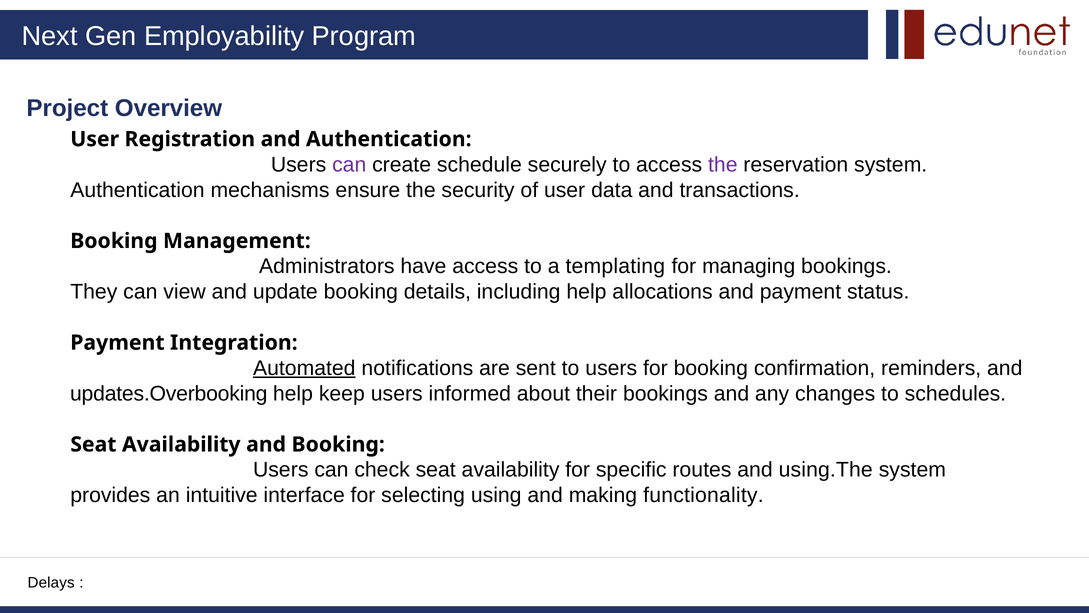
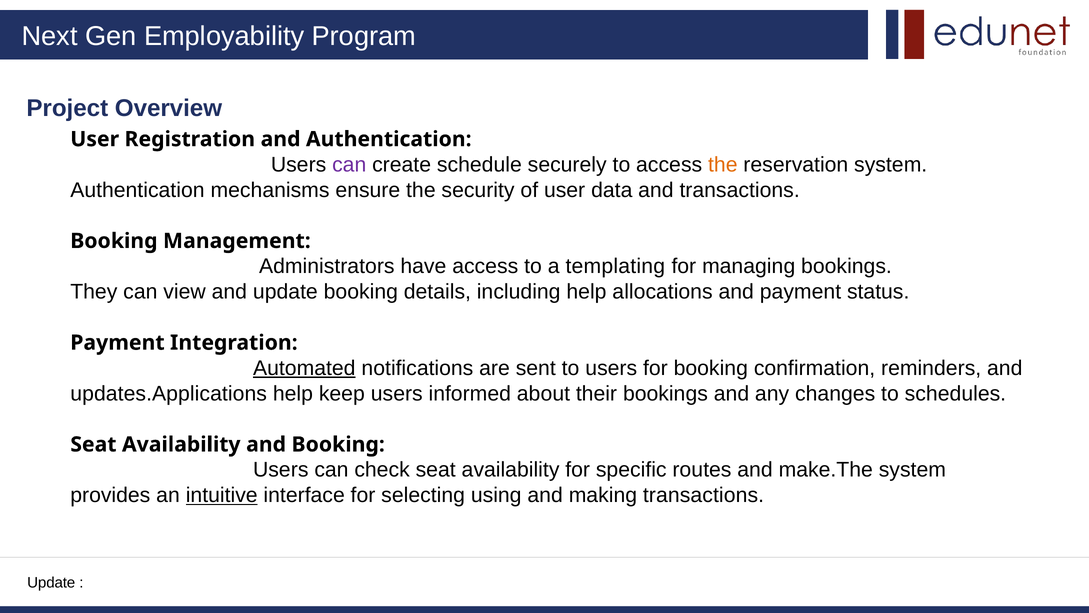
the colour: purple -> orange (723, 165)
updates.Overbooking: updates.Overbooking -> updates.Applications (169, 393)
using.The: using.The -> make.The (826, 470)
intuitive underline: none -> present (222, 495)
making functionality: functionality -> transactions (703, 495)
Delays: Delays -> Update (51, 582)
